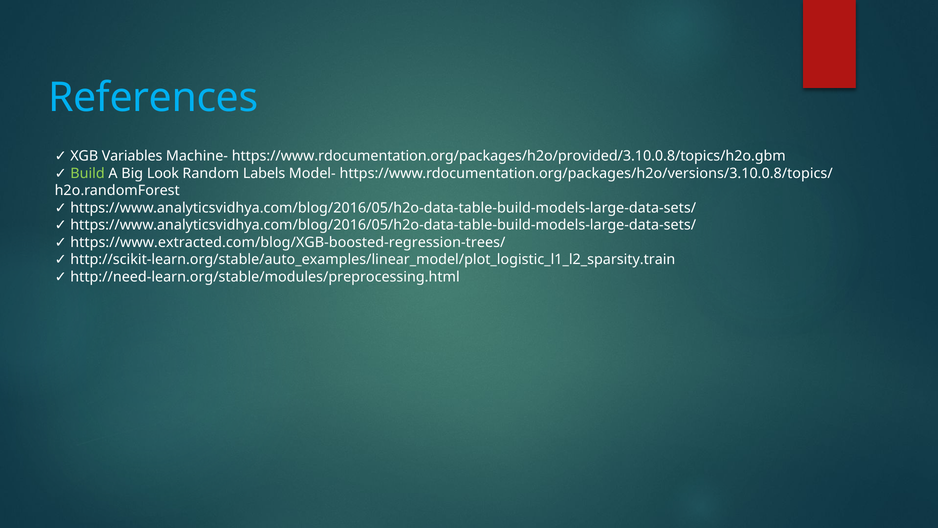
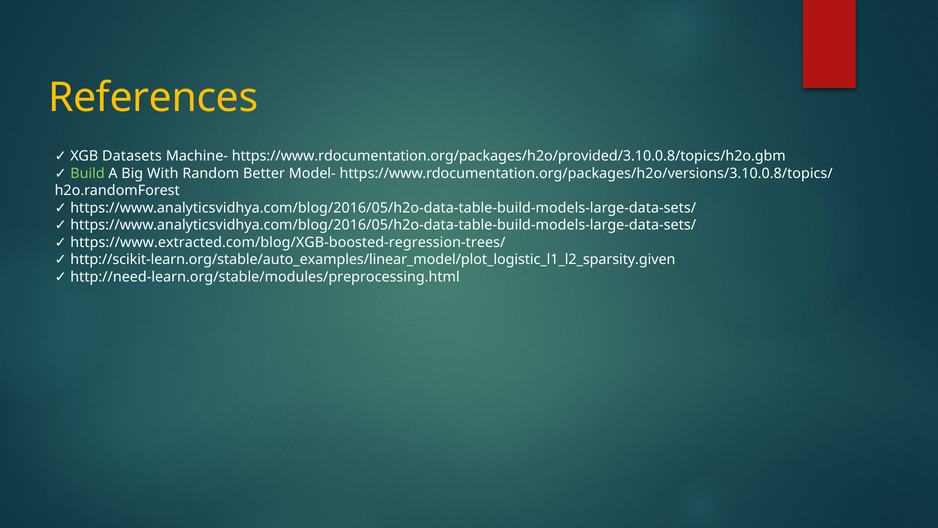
References colour: light blue -> yellow (153, 98)
Variables: Variables -> Datasets (132, 156)
Look: Look -> With (163, 173)
Labels: Labels -> Better (264, 173)
http://scikit-learn.org/stable/auto_examples/linear_model/plot_logistic_l1_l2_sparsity.train: http://scikit-learn.org/stable/auto_examples/linear_model/plot_logistic_l1_l2_sparsity.train -> http://scikit-learn.org/stable/auto_examples/linear_model/plot_logistic_l1_l2_sparsity.given (373, 259)
